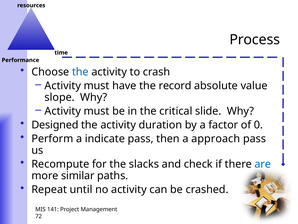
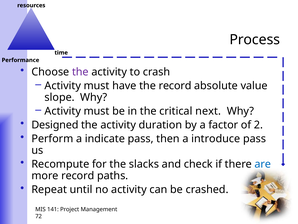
the colour: blue -> purple (80, 72)
slide: slide -> next (208, 111)
0: 0 -> 2 (259, 125)
approach: approach -> introduce (216, 138)
more similar: similar -> record (78, 175)
